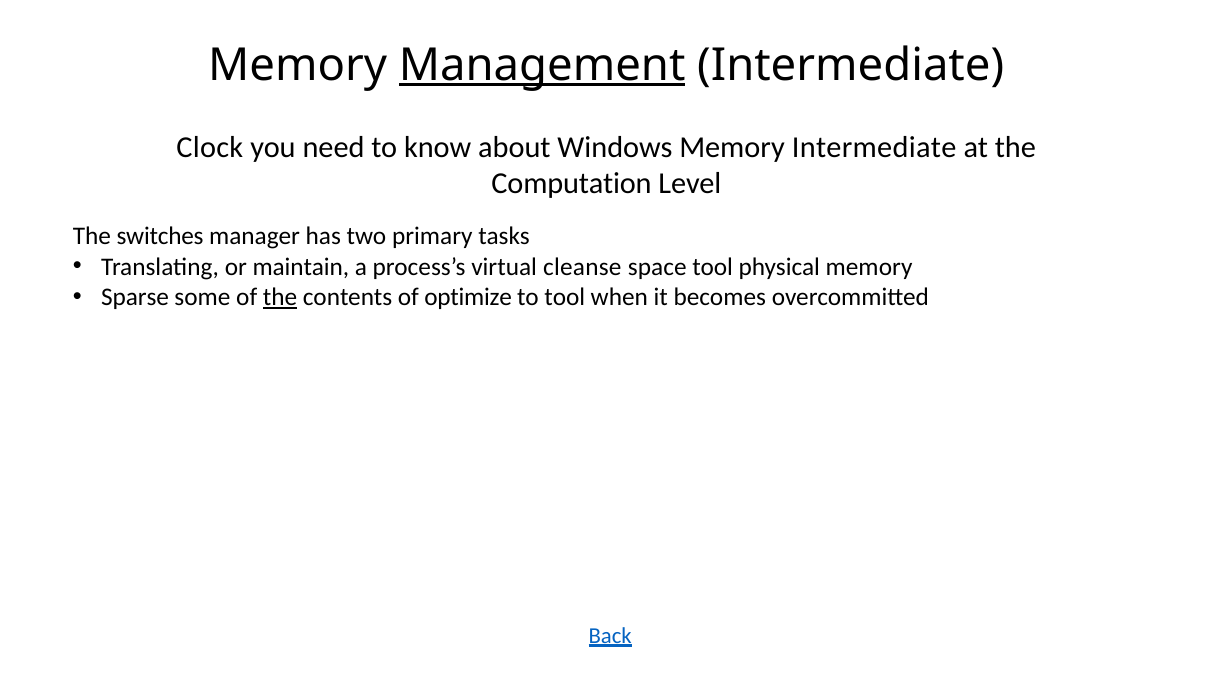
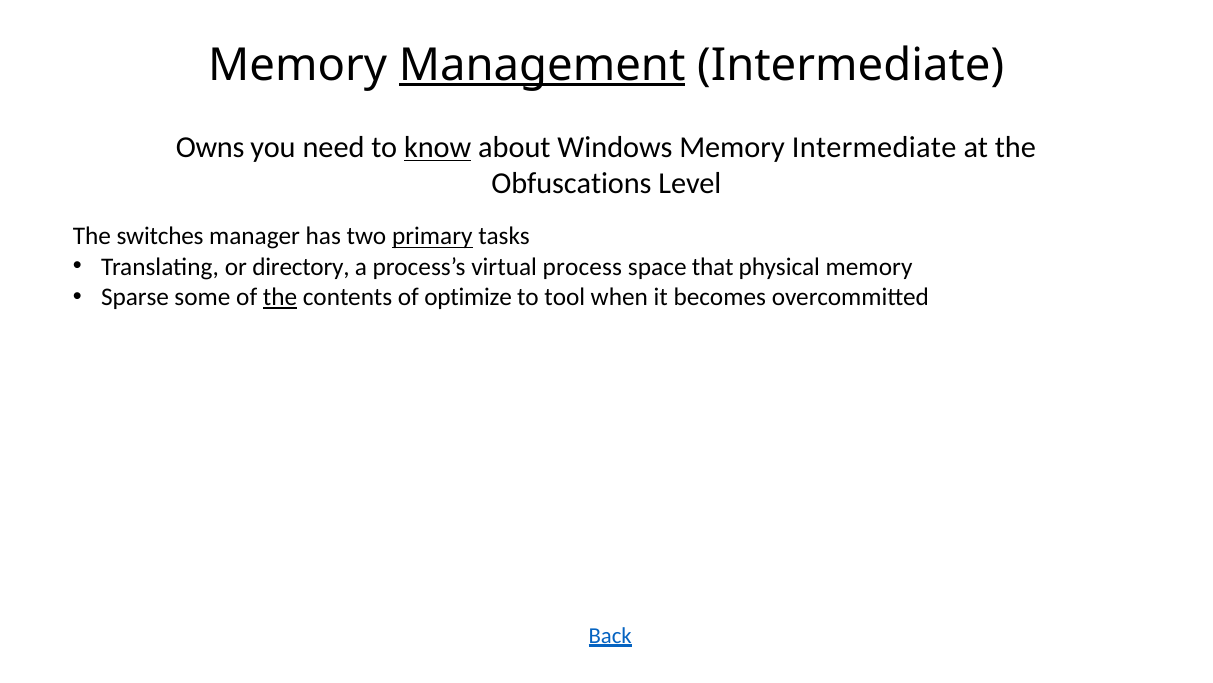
Clock: Clock -> Owns (210, 147)
know underline: none -> present (438, 147)
Computation: Computation -> Obfuscations (572, 184)
primary underline: none -> present (432, 236)
maintain: maintain -> directory (301, 267)
cleanse: cleanse -> process (582, 267)
space tool: tool -> that (713, 267)
